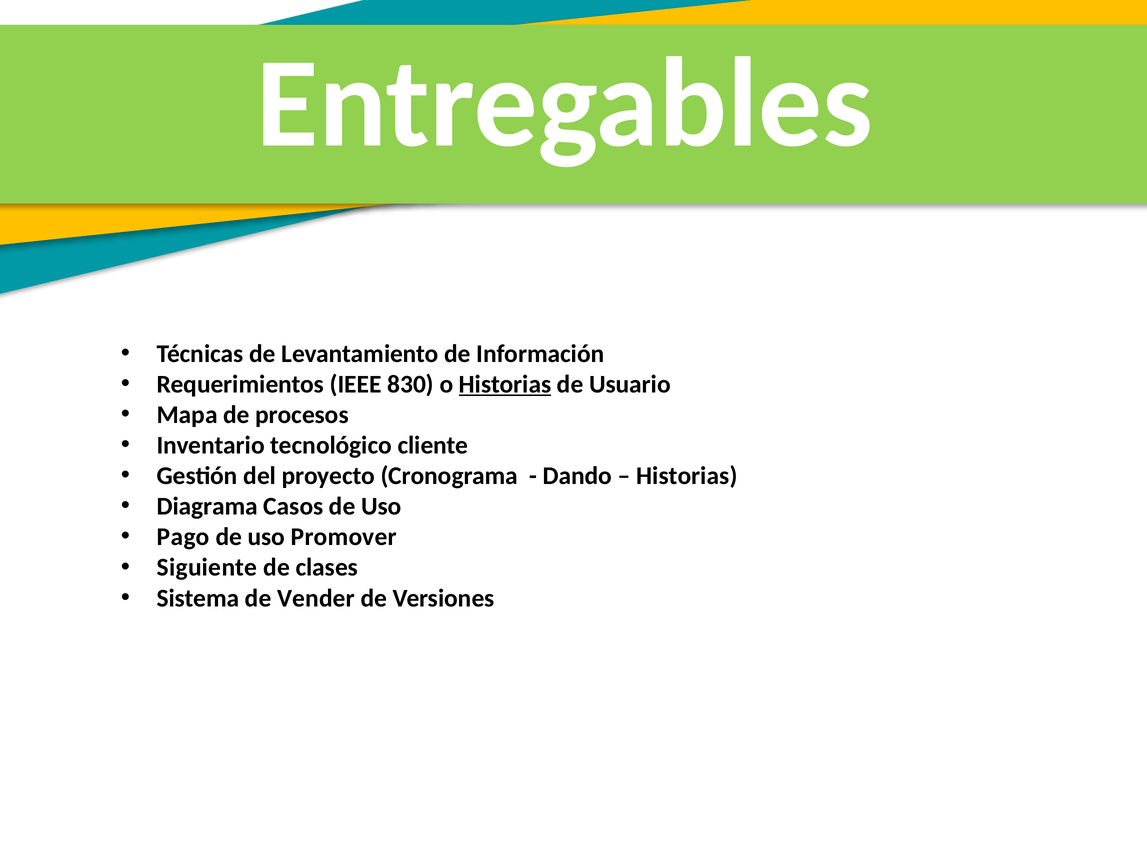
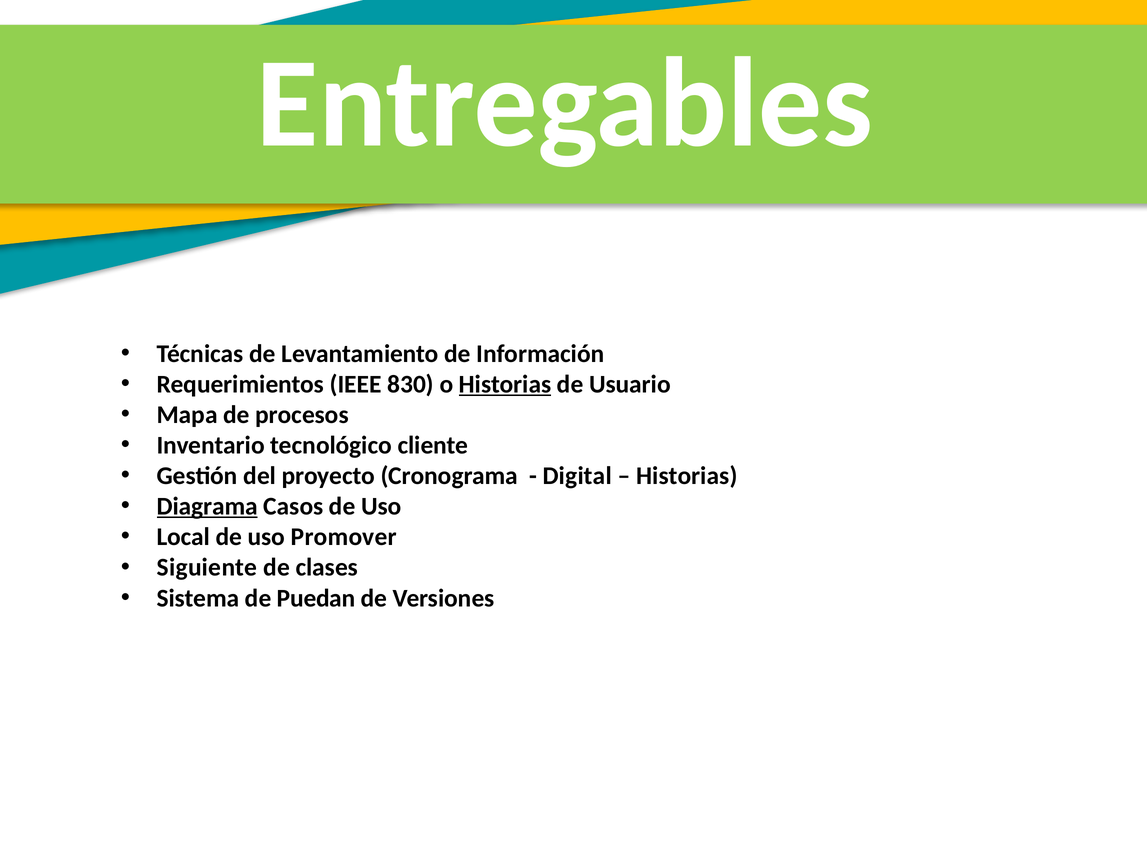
Dando: Dando -> Digital (577, 476)
Diagrama underline: none -> present (207, 507)
Pago: Pago -> Local (183, 537)
Vender: Vender -> Puedan (316, 598)
